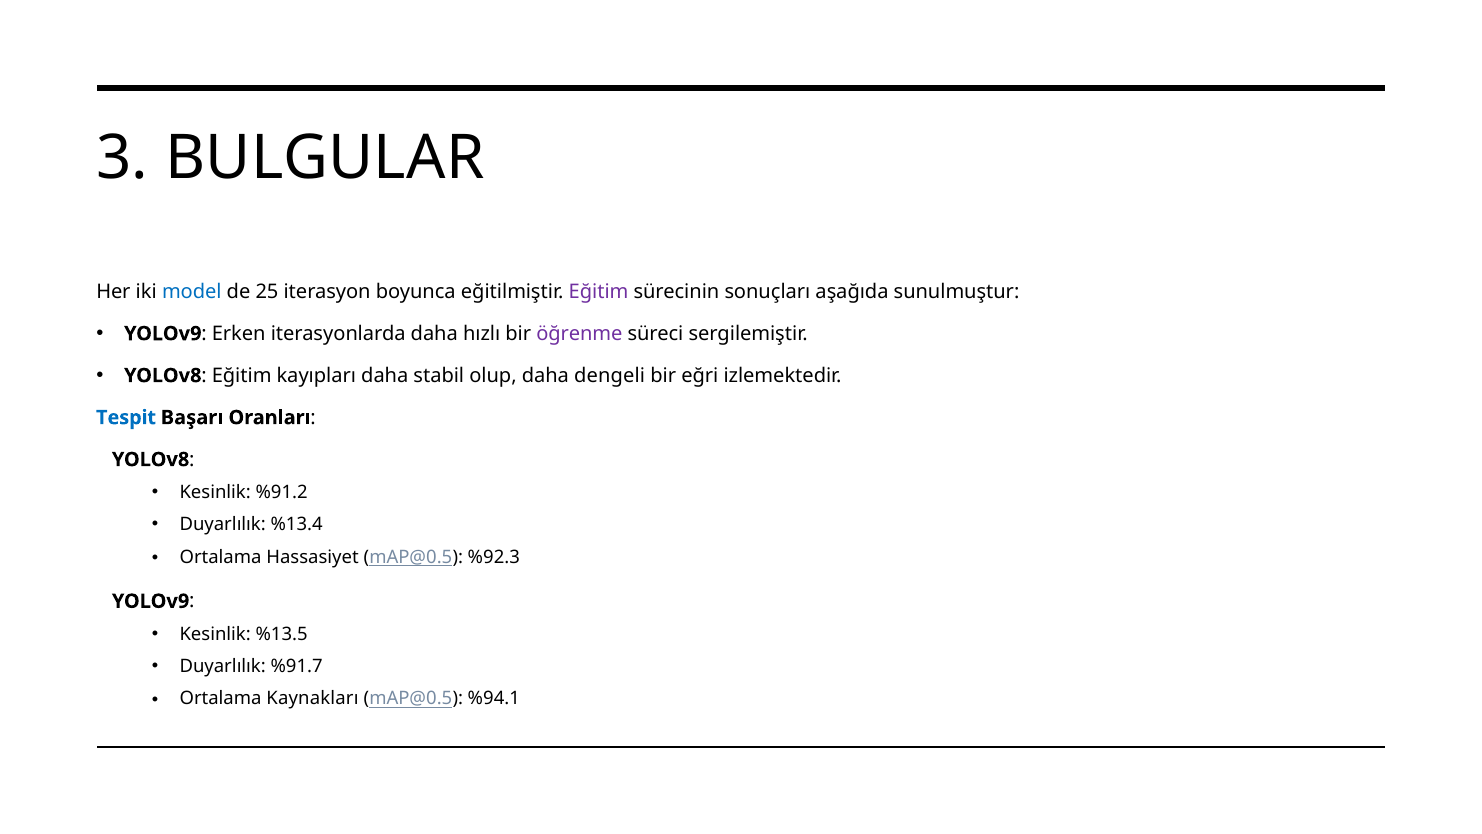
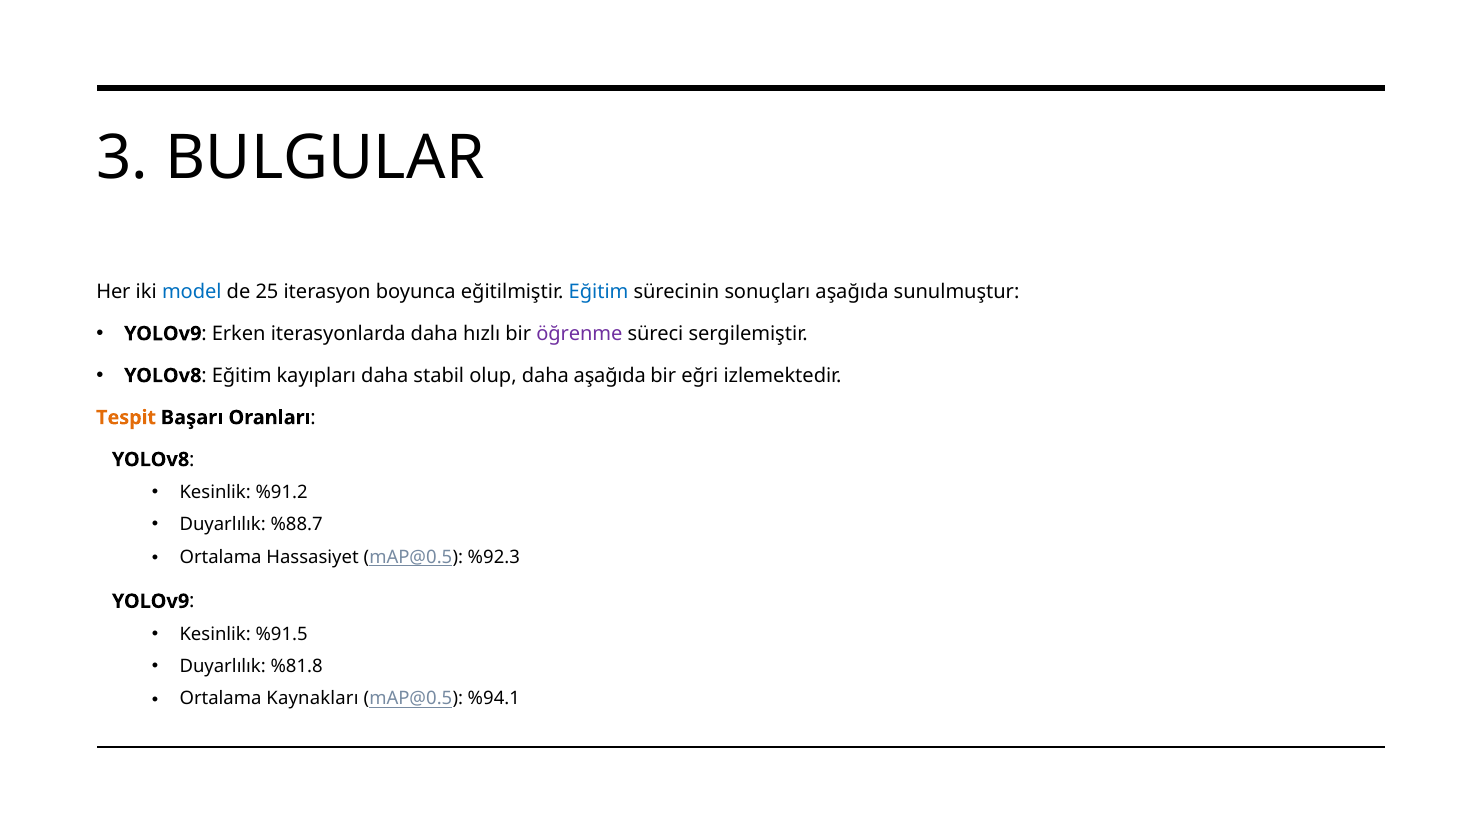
Eğitim colour: purple -> blue (599, 292)
daha dengeli: dengeli -> aşağıda (610, 375)
Tespit colour: blue -> orange (126, 417)
%13.4: %13.4 -> %88.7 (297, 524)
%13.5: %13.5 -> %91.5 (282, 634)
%91.7: %91.7 -> %81.8 (297, 666)
